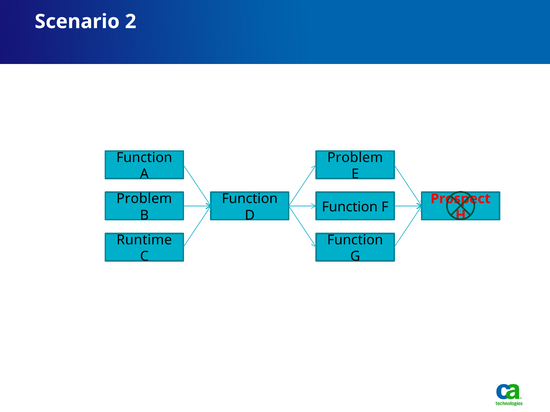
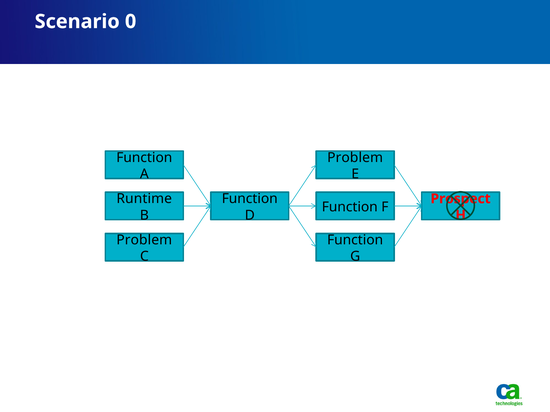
2: 2 -> 0 (131, 22)
Problem: Problem -> Runtime (144, 199)
Runtime: Runtime -> Problem (144, 240)
